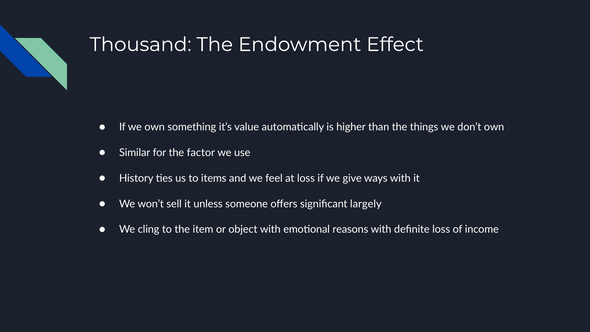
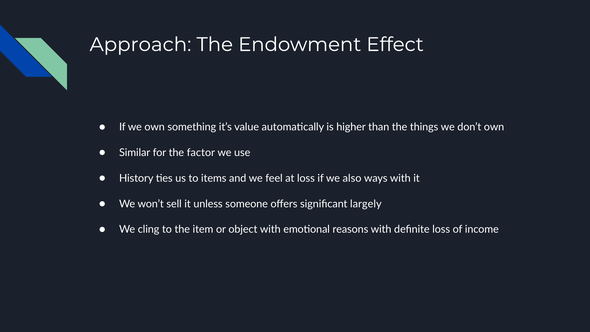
Thousand: Thousand -> Approach (140, 44)
give: give -> also (352, 178)
